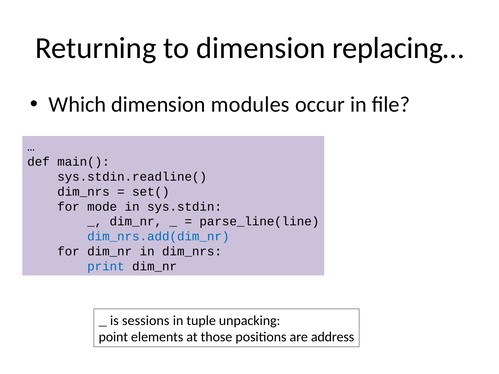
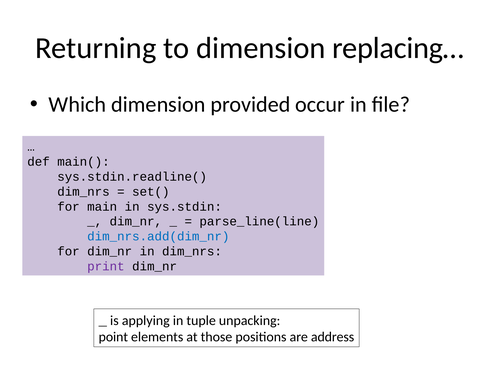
modules: modules -> provided (250, 105)
mode: mode -> main (102, 207)
print colour: blue -> purple (106, 267)
sessions: sessions -> applying (146, 321)
